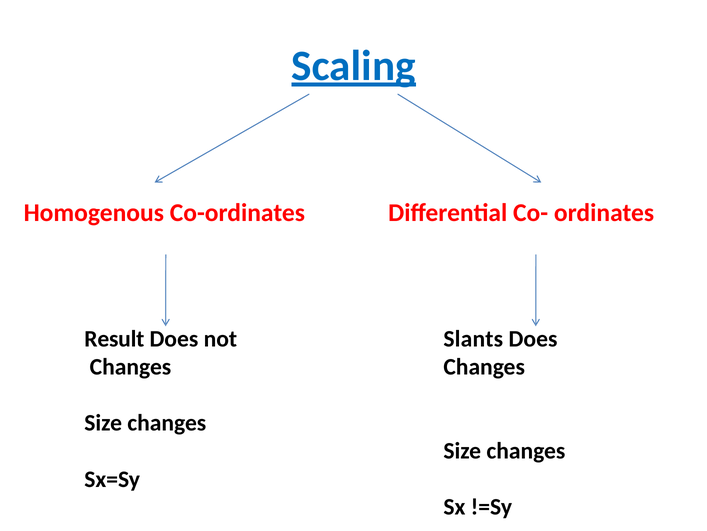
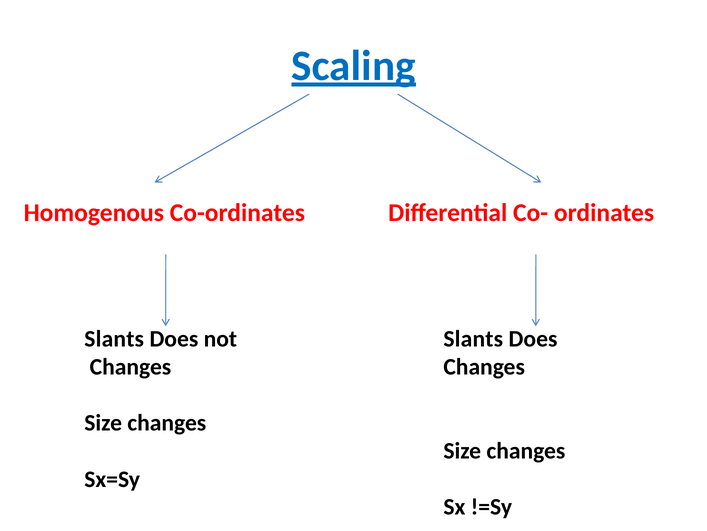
Result: Result -> Slants (114, 338)
